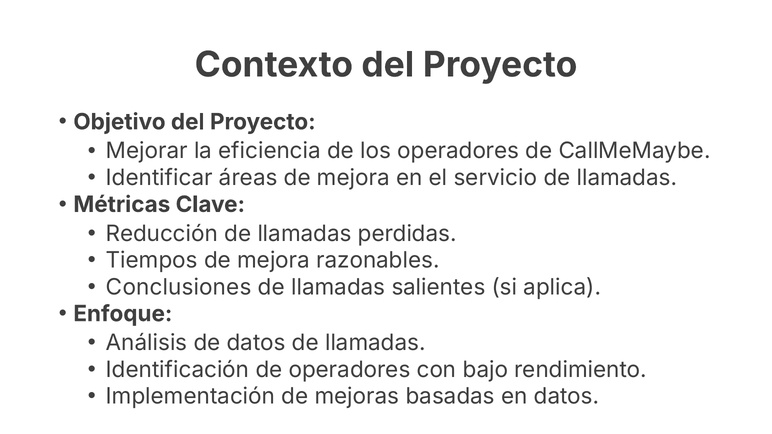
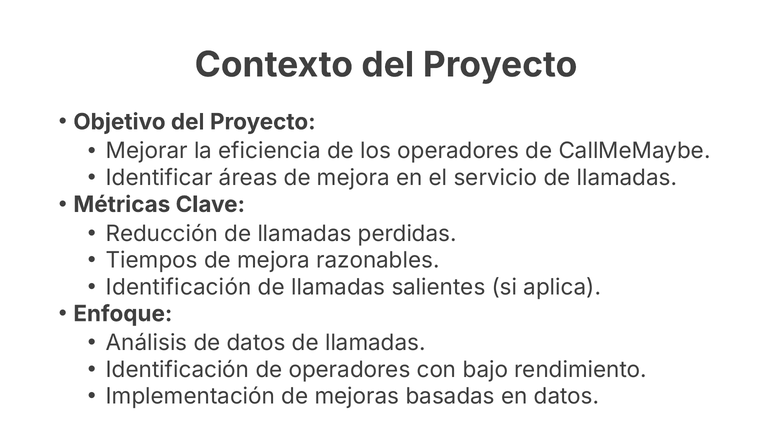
Conclusiones: Conclusiones -> Identificación (179, 287)
